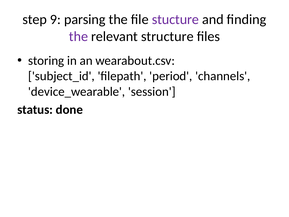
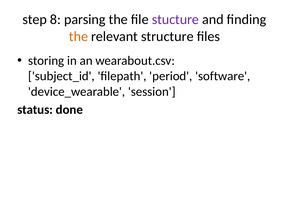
9: 9 -> 8 (55, 20)
the colour: purple -> orange (78, 36)
channels: channels -> software (223, 76)
